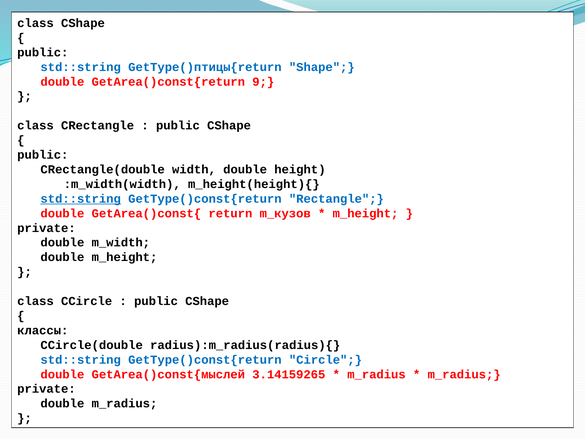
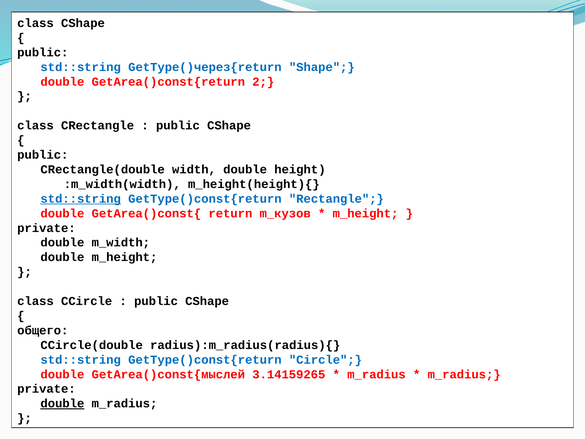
GetType()птицы{return: GetType()птицы{return -> GetType()через{return (205, 67)
9: 9 -> 2 (263, 82)
классы: классы -> общего (43, 330)
double underline: none -> present (62, 403)
